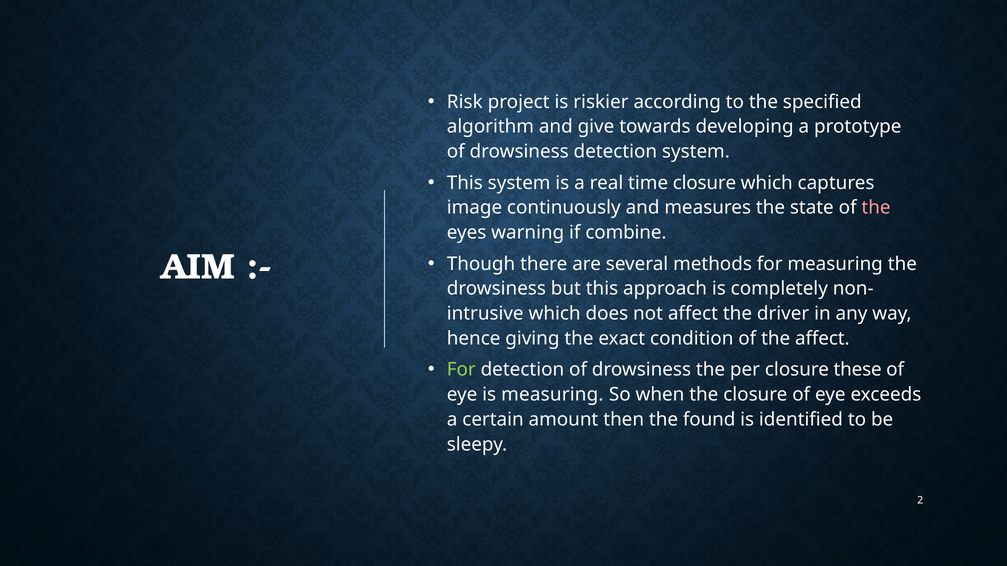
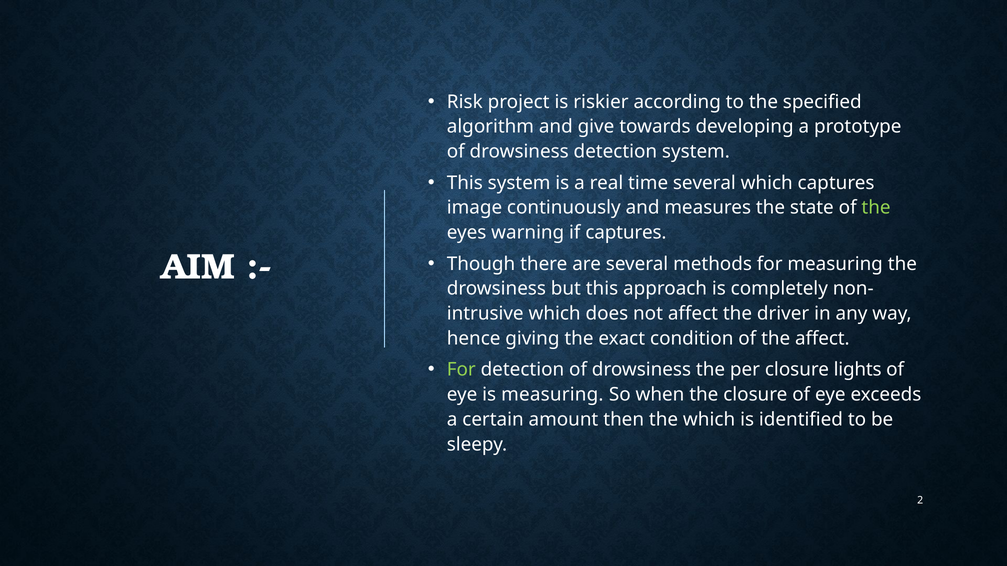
time closure: closure -> several (704, 183)
the colour: pink -> light green (876, 208)
if combine: combine -> captures (626, 233)
these: these -> lights (858, 370)
the found: found -> which (709, 420)
